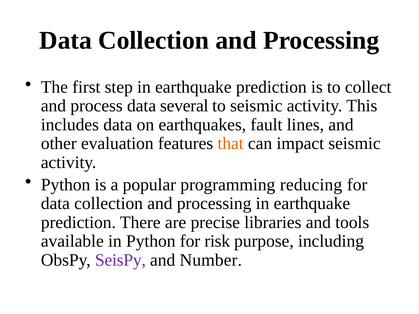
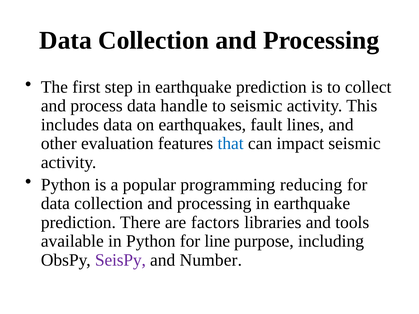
several: several -> handle (184, 106)
that colour: orange -> blue (231, 144)
precise: precise -> factors (215, 222)
risk: risk -> line (217, 241)
